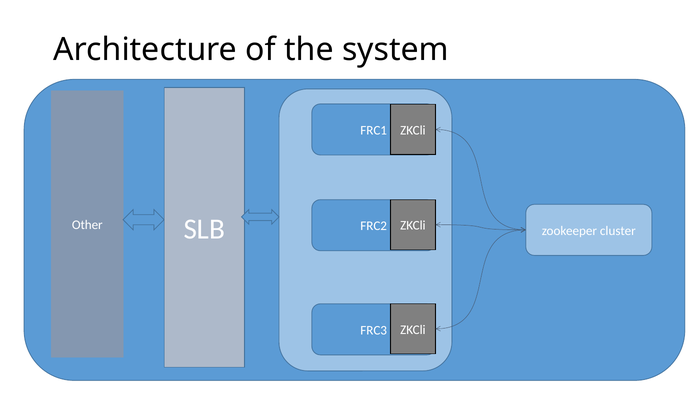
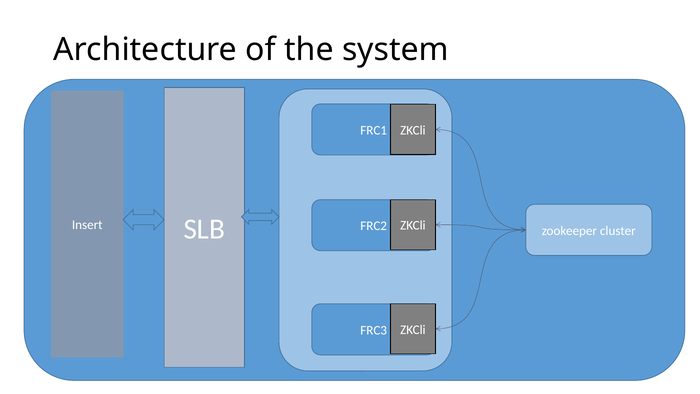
Other: Other -> Insert (87, 225)
